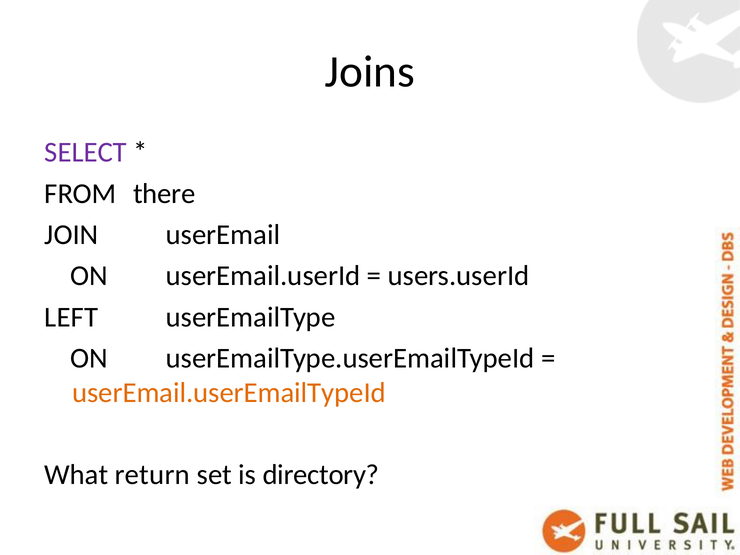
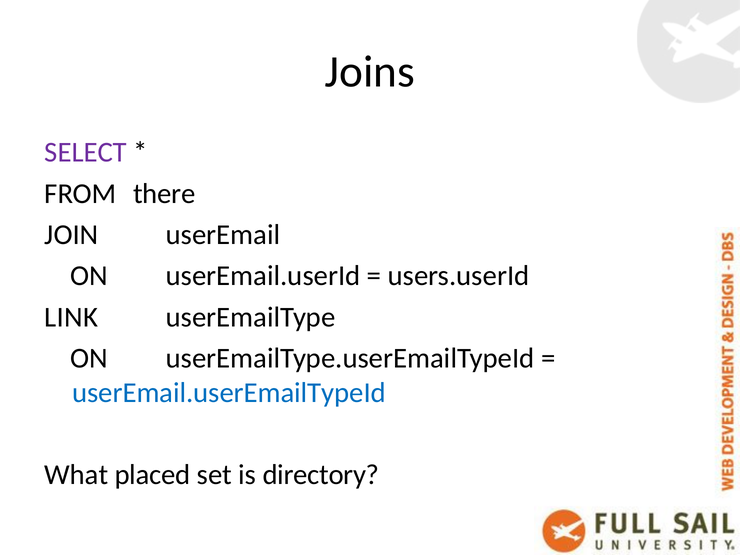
LEFT: LEFT -> LINK (71, 317)
userEmail.userEmailTypeId colour: orange -> blue (229, 393)
return: return -> placed (153, 475)
